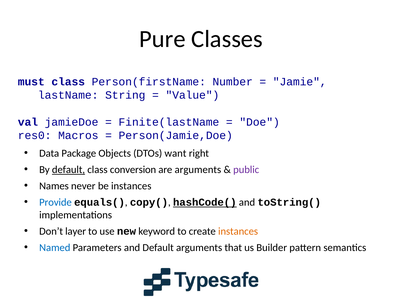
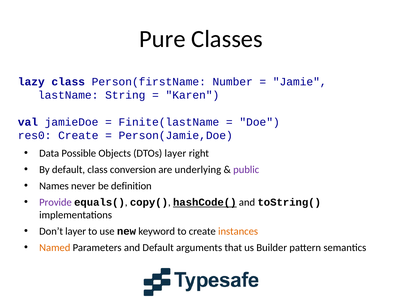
must: must -> lazy (31, 82)
Value: Value -> Karen (192, 95)
res0 Macros: Macros -> Create (78, 135)
Package: Package -> Possible (79, 153)
DTOs want: want -> layer (175, 153)
default underline: present -> none (68, 169)
are arguments: arguments -> underlying (198, 169)
be instances: instances -> definition (131, 186)
Provide colour: blue -> purple (55, 202)
Named colour: blue -> orange (55, 247)
